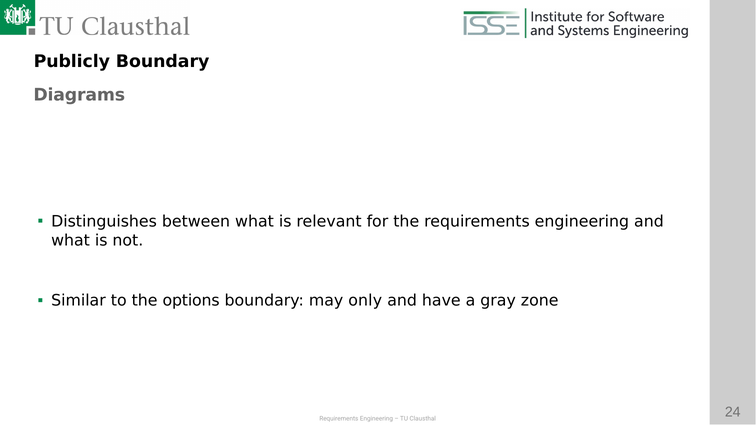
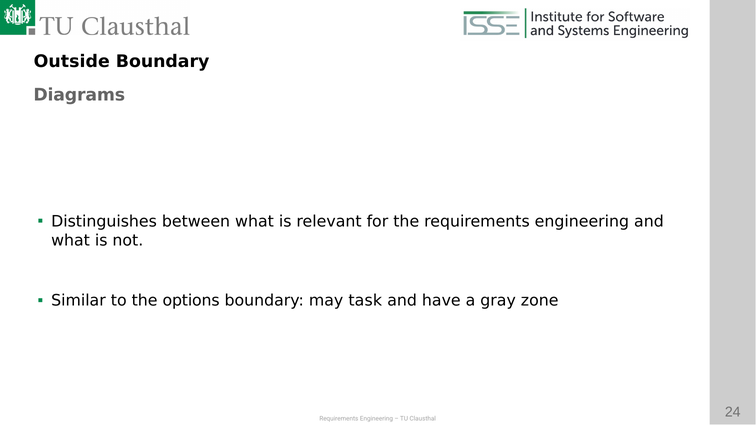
Publicly: Publicly -> Outside (72, 61)
only: only -> task (365, 301)
